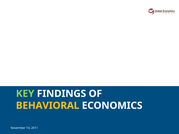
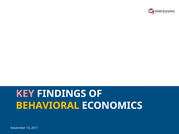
KEY colour: light green -> pink (25, 94)
